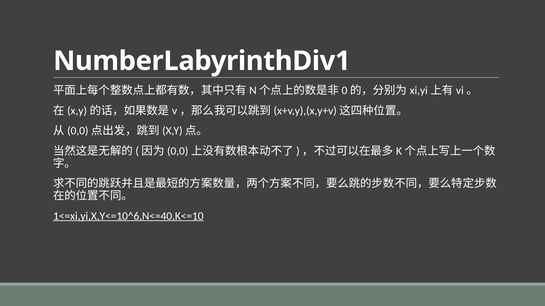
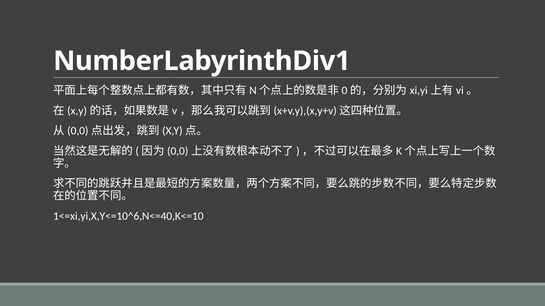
1<=xi,yi,X,Y<=10^6,N<=40,K<=10 underline: present -> none (128, 216)
